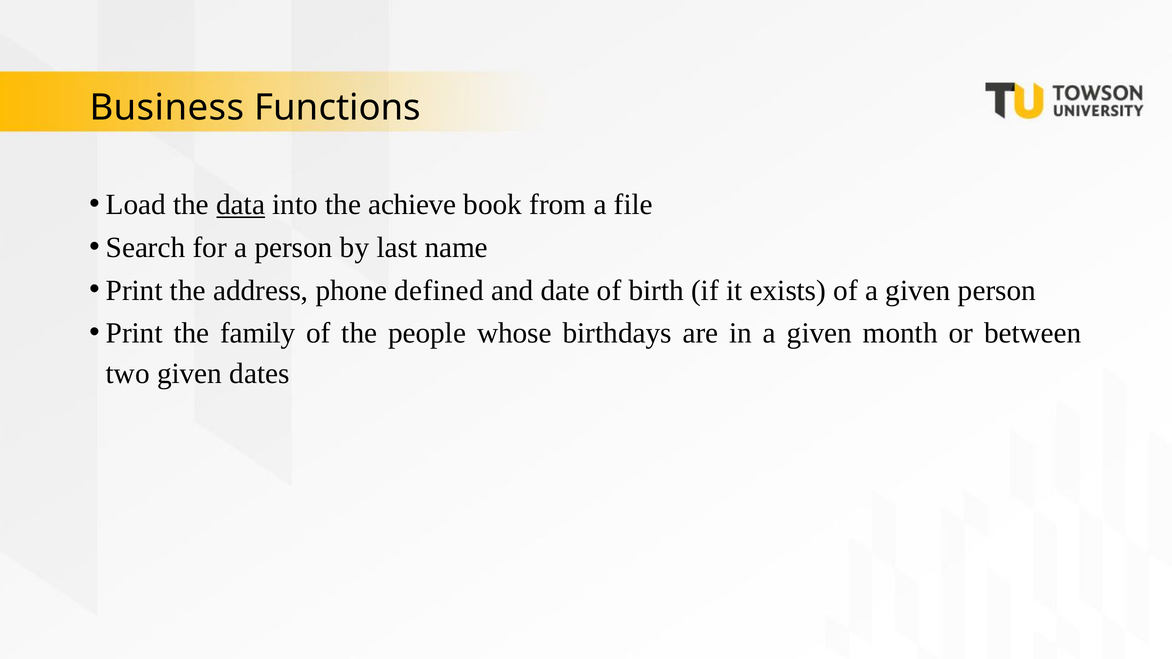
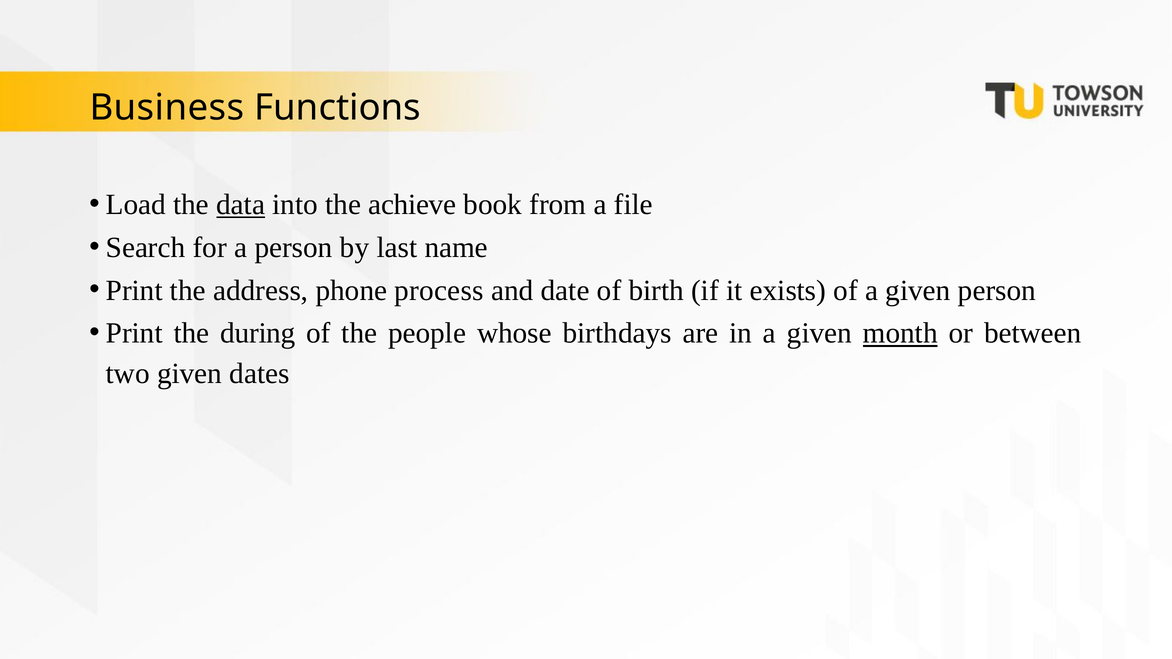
defined: defined -> process (439, 291)
family: family -> during (258, 333)
month underline: none -> present (900, 333)
